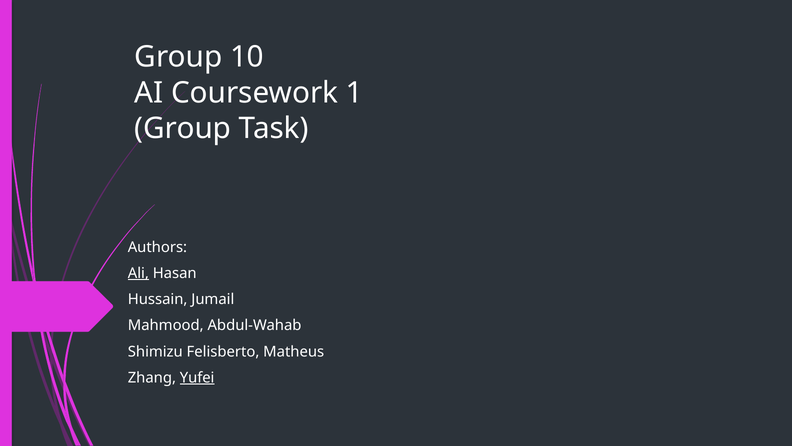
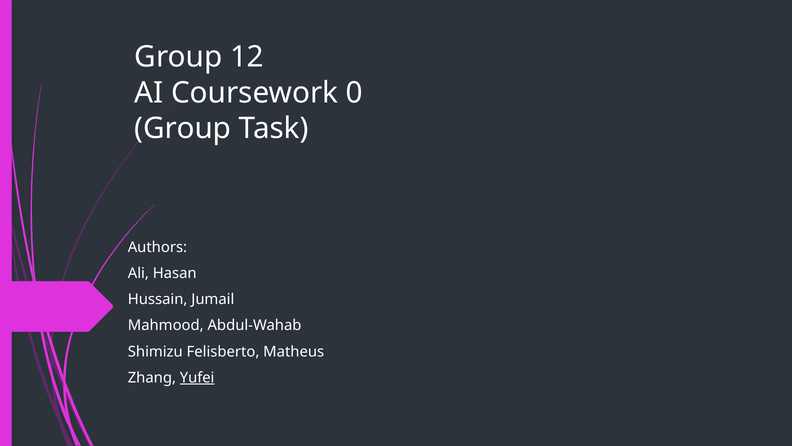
10: 10 -> 12 (247, 57)
1: 1 -> 0 (354, 93)
Ali underline: present -> none (138, 273)
